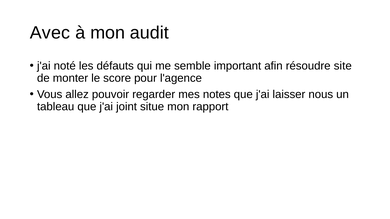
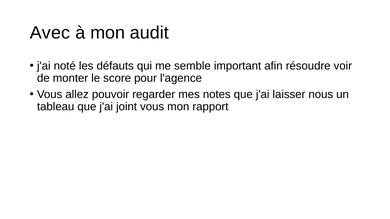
site: site -> voir (343, 66)
joint situe: situe -> vous (152, 107)
